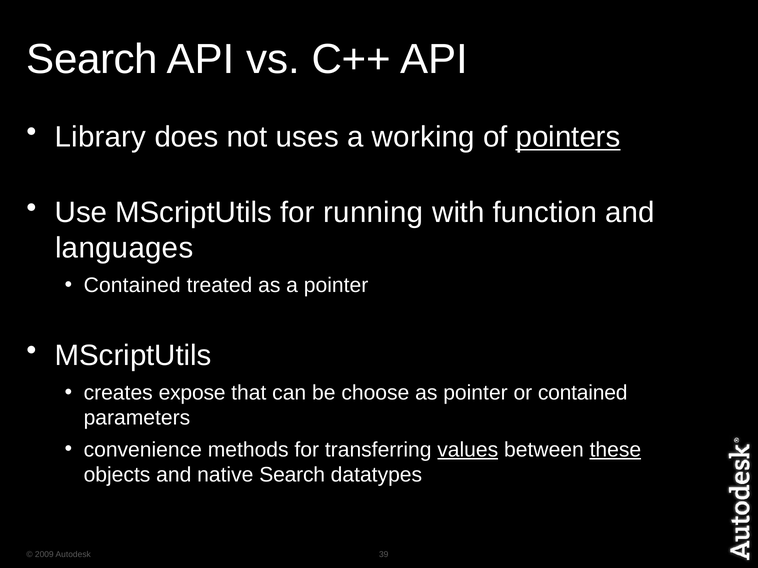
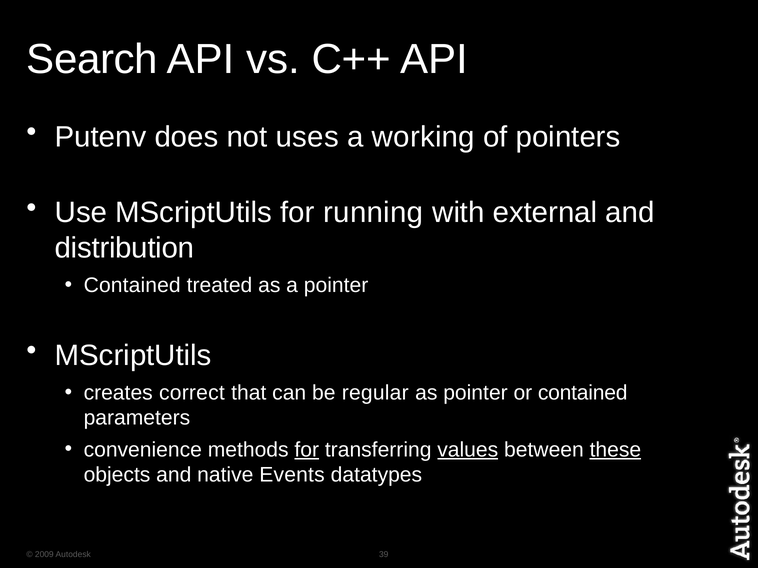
Library: Library -> Putenv (101, 137)
pointers underline: present -> none (568, 137)
function: function -> external (545, 213)
languages: languages -> distribution (125, 248)
expose: expose -> correct (192, 393)
choose: choose -> regular (375, 393)
for underline: none -> present (307, 450)
native Search: Search -> Events (292, 475)
